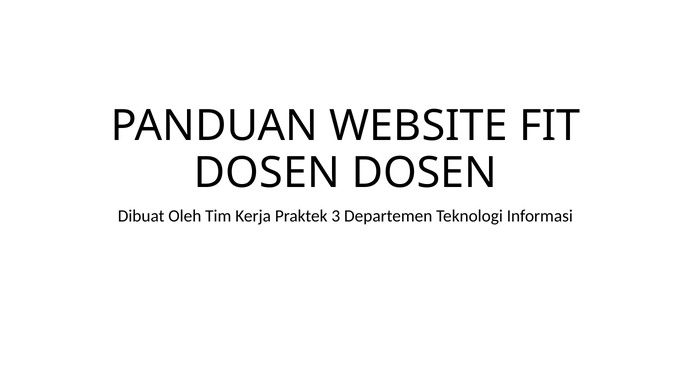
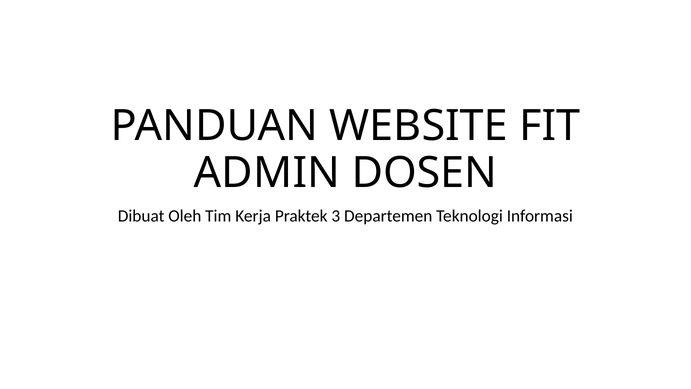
DOSEN: DOSEN -> ADMIN (267, 173)
